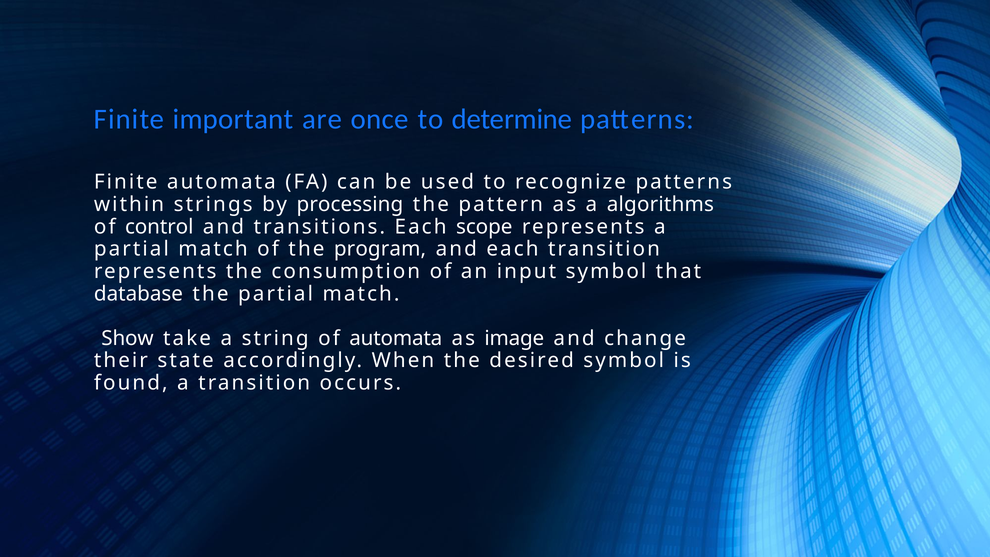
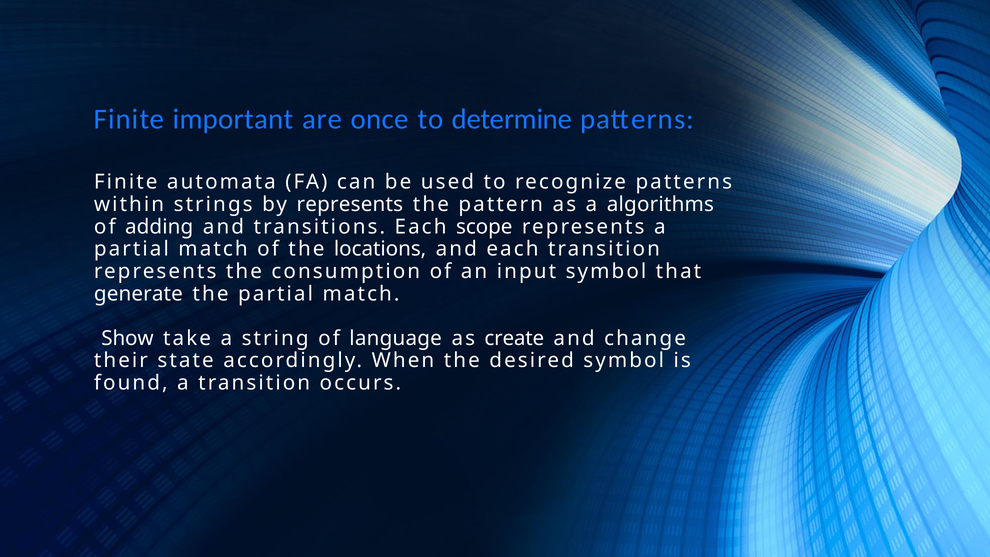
by processing: processing -> represents (350, 204)
control: control -> adding (159, 227)
program: program -> locations (380, 249)
database: database -> generate (138, 294)
of automata: automata -> language (396, 338)
image: image -> create (514, 338)
